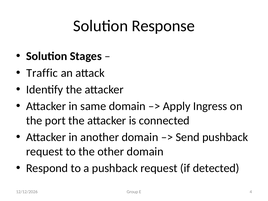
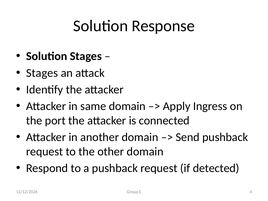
Traffic: Traffic -> Stages (42, 73)
